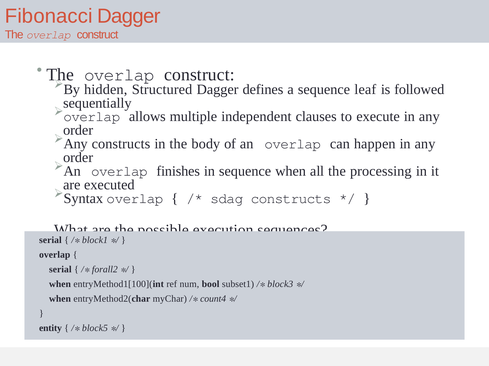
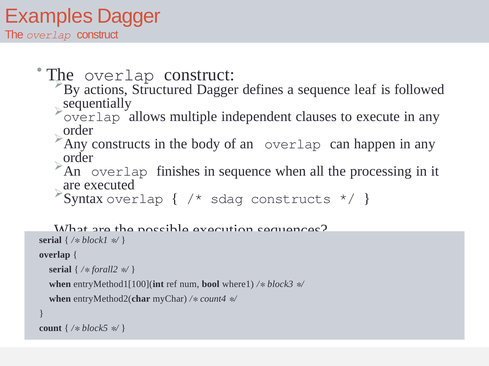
Fibonacci: Fibonacci -> Examples (49, 16)
hidden: hidden -> actions (106, 89)
subset1: subset1 -> where1 (238, 285)
entity: entity -> count (50, 329)
